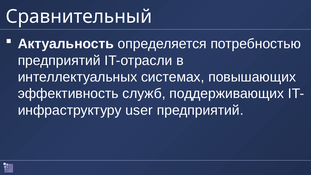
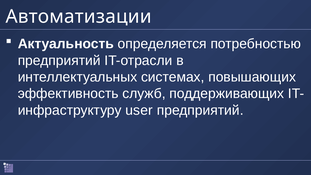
Сравнительный: Сравнительный -> Автоматизации (79, 17)
